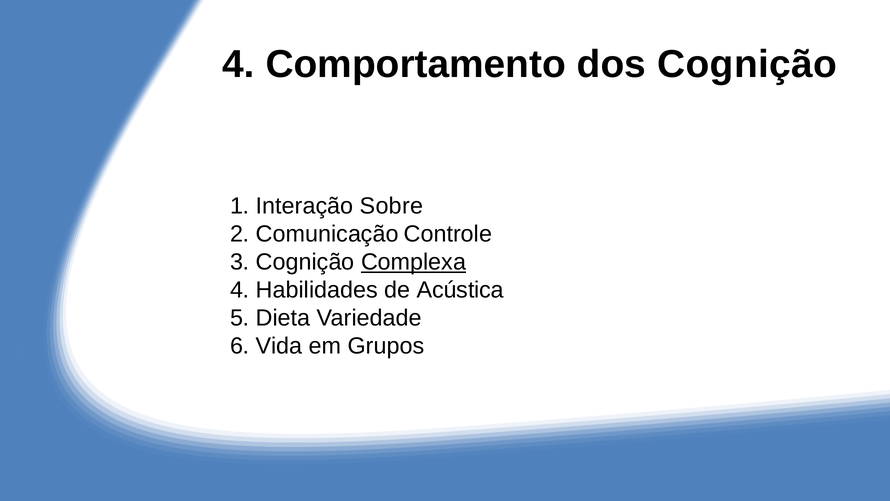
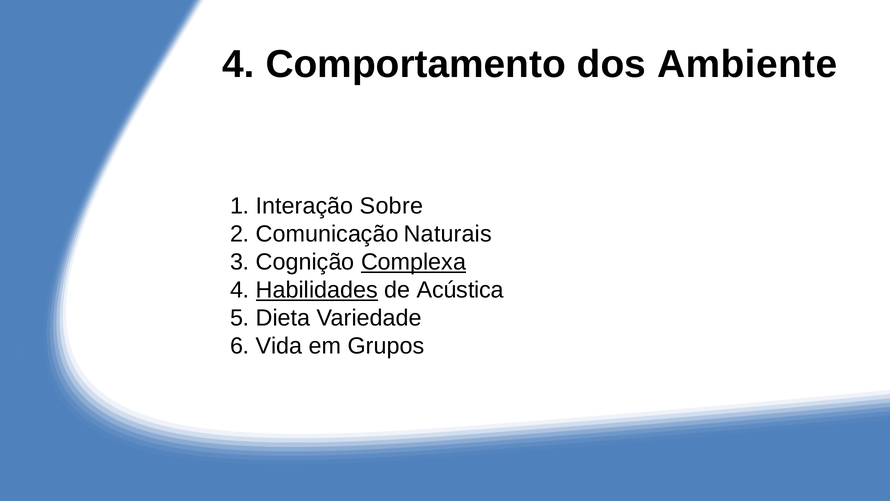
dos Cognição: Cognição -> Ambiente (747, 64)
Controle: Controle -> Naturais (448, 234)
Habilidades underline: none -> present (317, 290)
